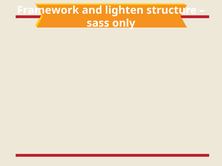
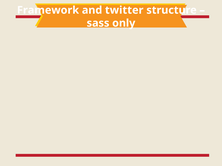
lighten: lighten -> twitter (124, 10)
